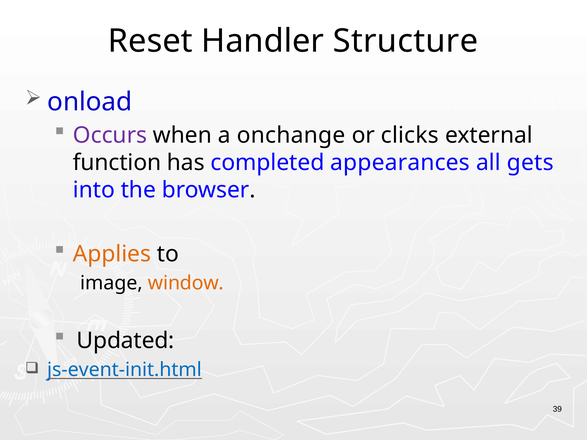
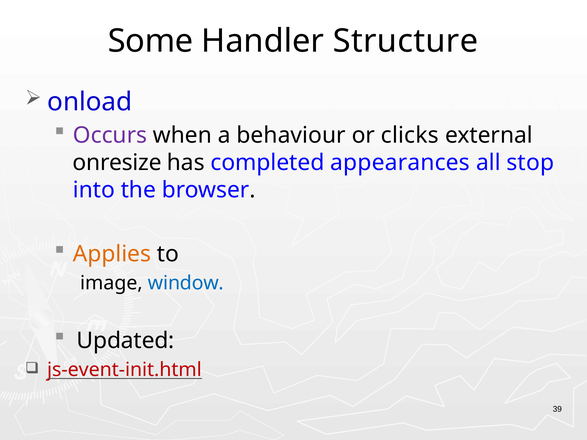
Reset: Reset -> Some (150, 41)
onchange: onchange -> behaviour (291, 136)
function: function -> onresize (117, 163)
gets: gets -> stop (530, 163)
window colour: orange -> blue (186, 283)
js-event-init.html colour: blue -> red (125, 370)
